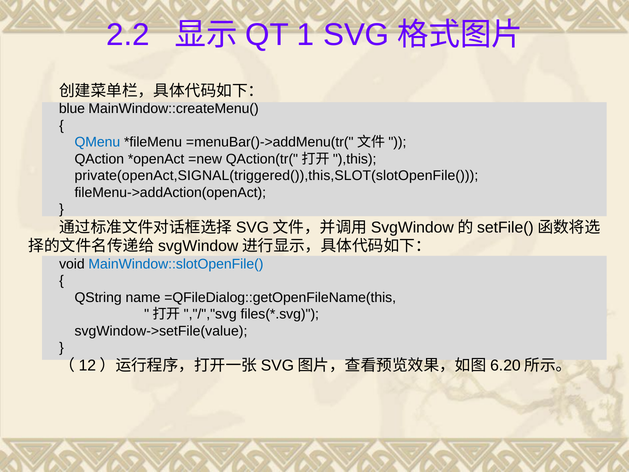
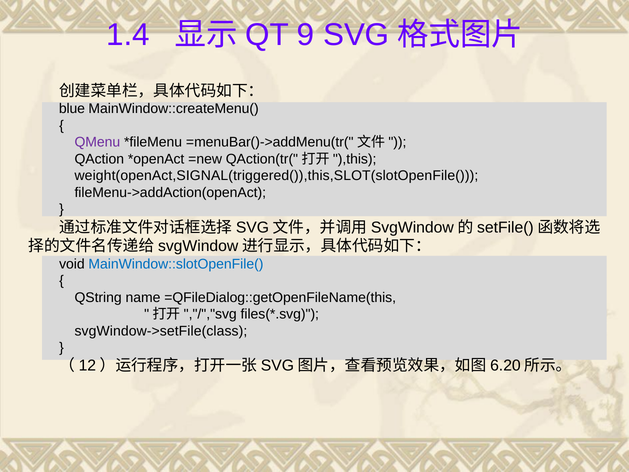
2.2: 2.2 -> 1.4 (128, 35)
1: 1 -> 9 (306, 35)
QMenu colour: blue -> purple (97, 142)
private(openAct,SIGNAL(triggered()),this,SLOT(slotOpenFile(: private(openAct,SIGNAL(triggered()),this,SLOT(slotOpenFile( -> weight(openAct,SIGNAL(triggered()),this,SLOT(slotOpenFile( (276, 176)
svgWindow->setFile(value: svgWindow->setFile(value -> svgWindow->setFile(class (161, 331)
